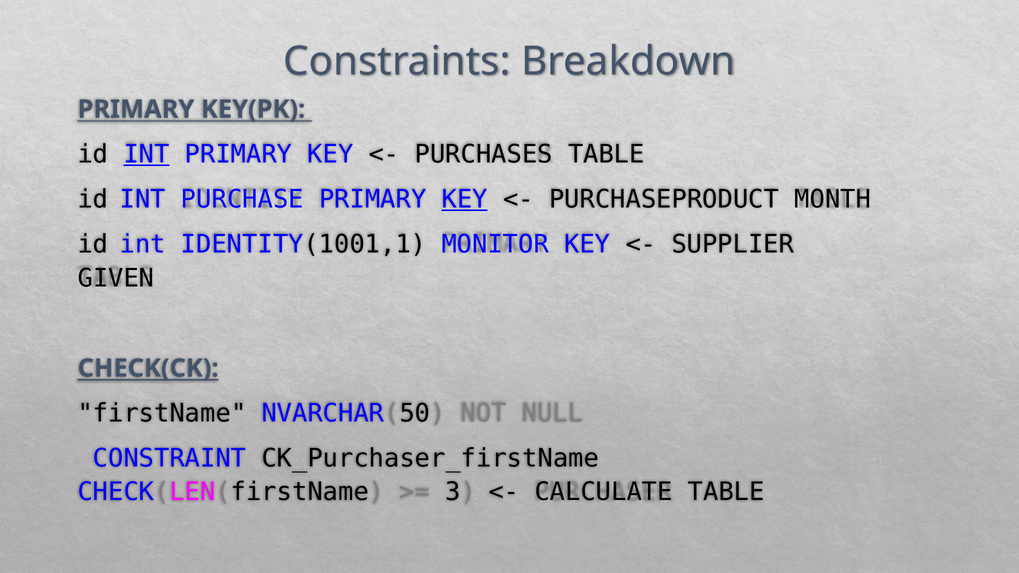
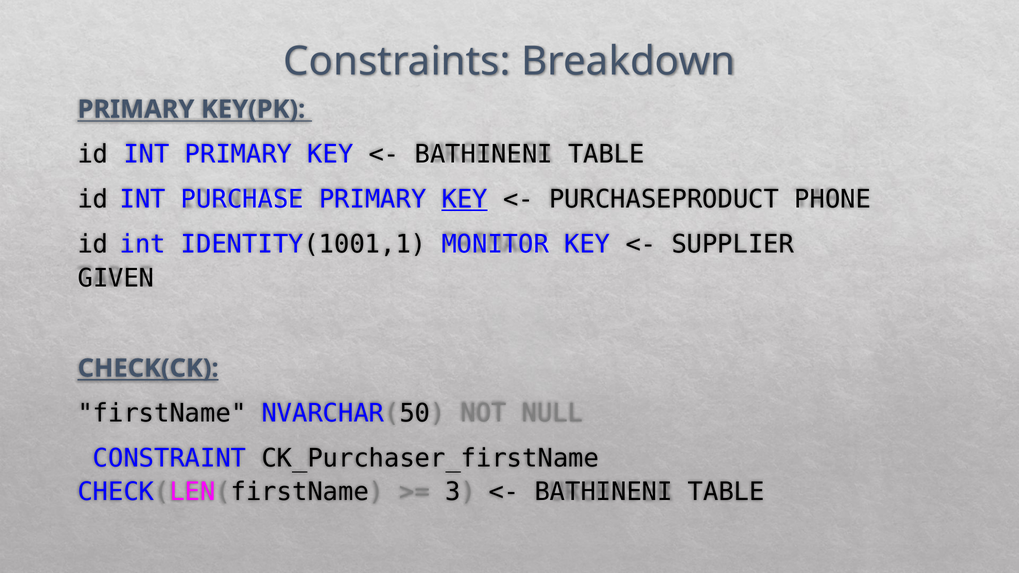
INT underline: present -> none (147, 154)
PURCHASES: PURCHASES -> BATHINENI (484, 154)
MONTH: MONTH -> PHONE (833, 200)
CALCULATE: CALCULATE -> BATHINENI (604, 492)
